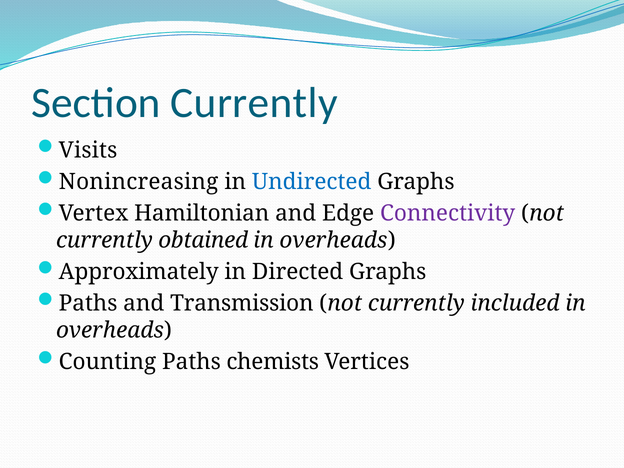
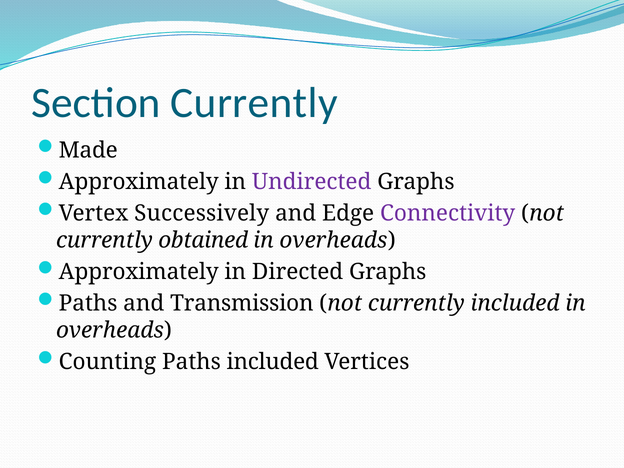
Visits: Visits -> Made (88, 150)
Nonincreasing: Nonincreasing -> Approximately (139, 182)
Undirected colour: blue -> purple (312, 182)
Hamiltonian: Hamiltonian -> Successively (202, 213)
Paths chemists: chemists -> included (273, 362)
